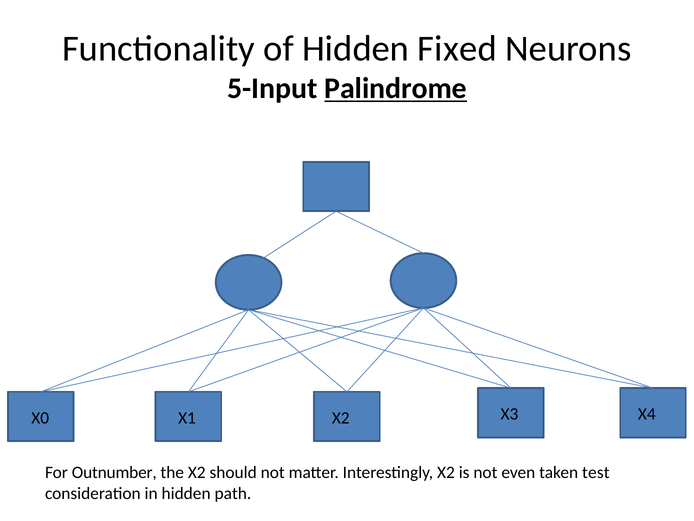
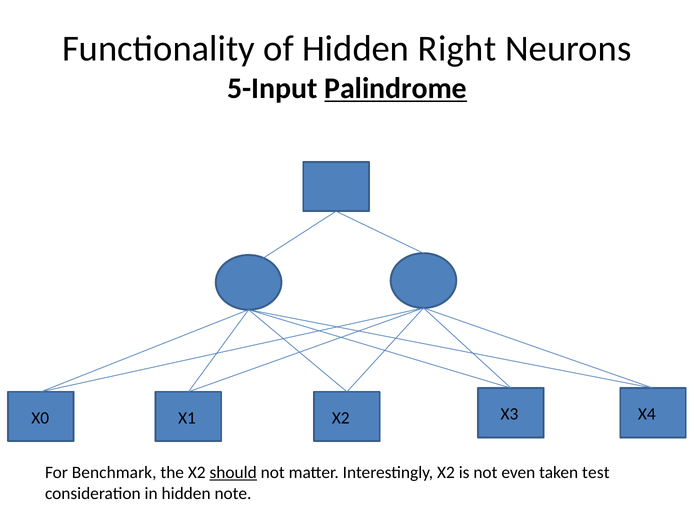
Fixed: Fixed -> Right (457, 49)
Outnumber: Outnumber -> Benchmark (114, 472)
should underline: none -> present (233, 472)
path: path -> note (233, 493)
